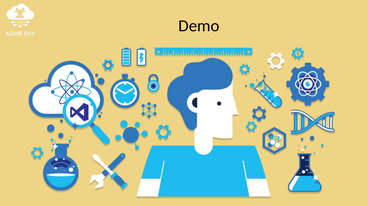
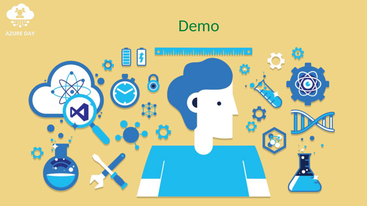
Demo colour: black -> green (199, 26)
